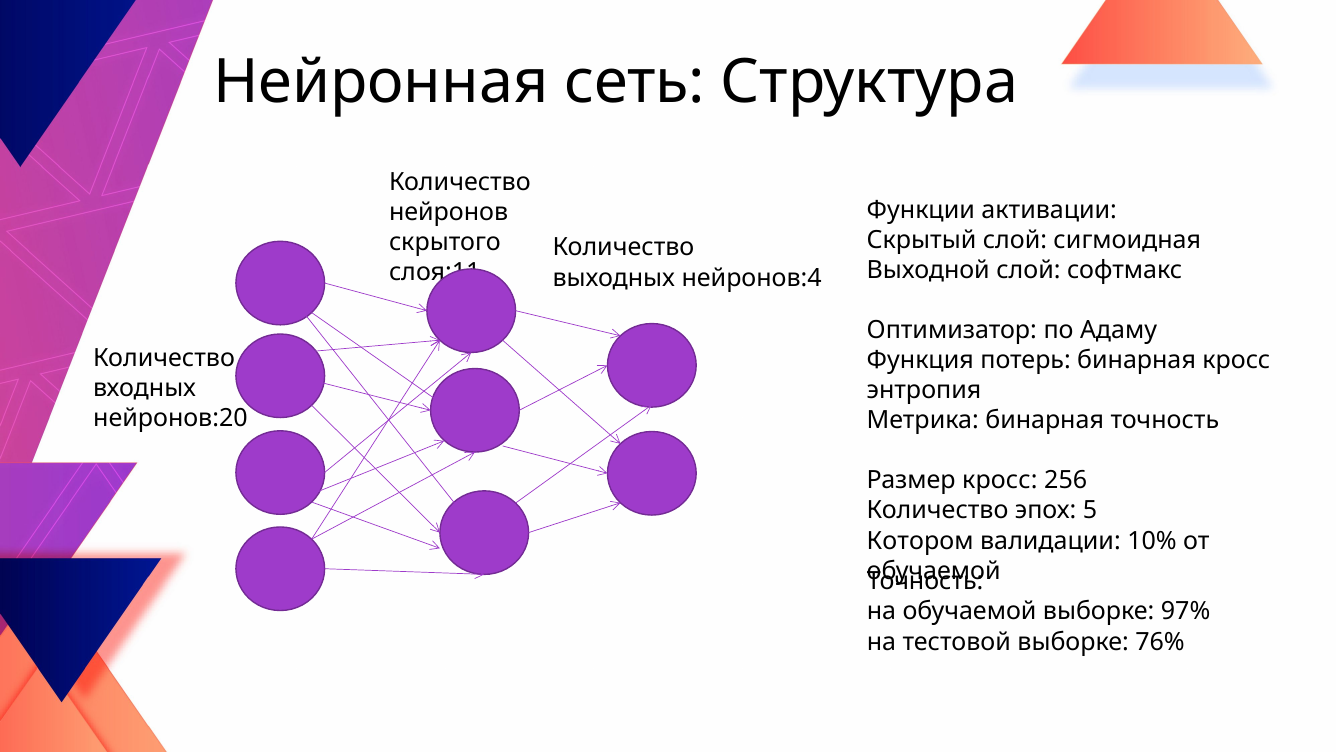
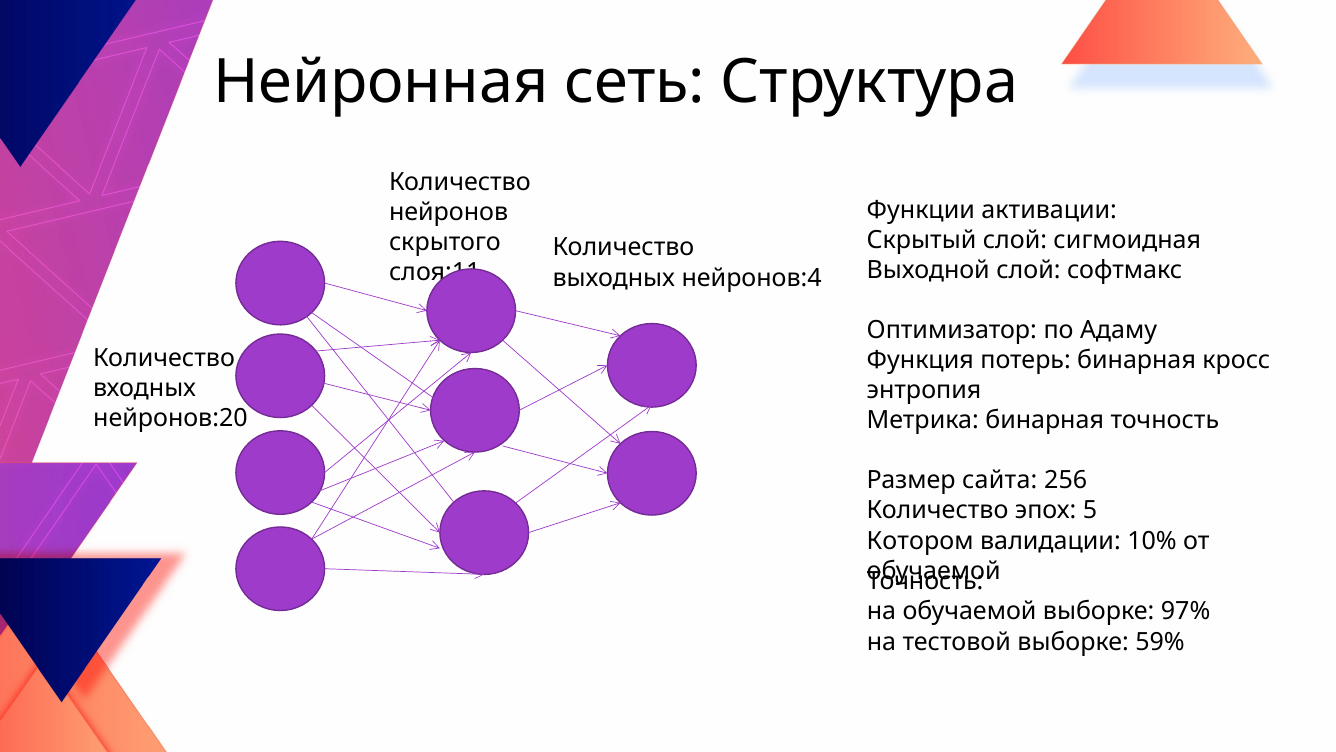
Размер кросс: кросс -> сайта (1000, 480)
76%: 76% -> 59% (1160, 641)
